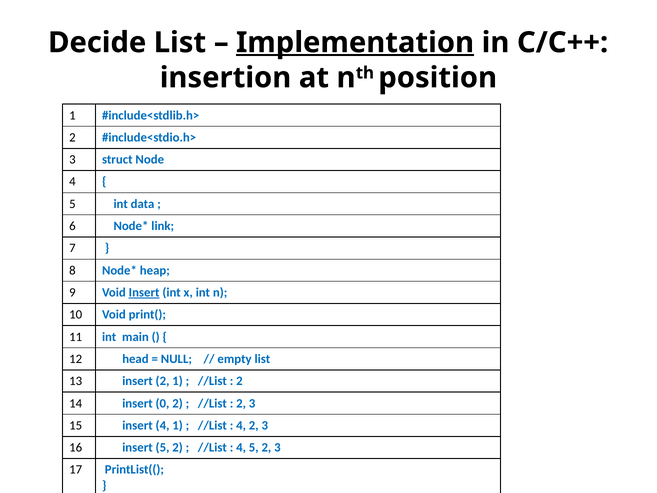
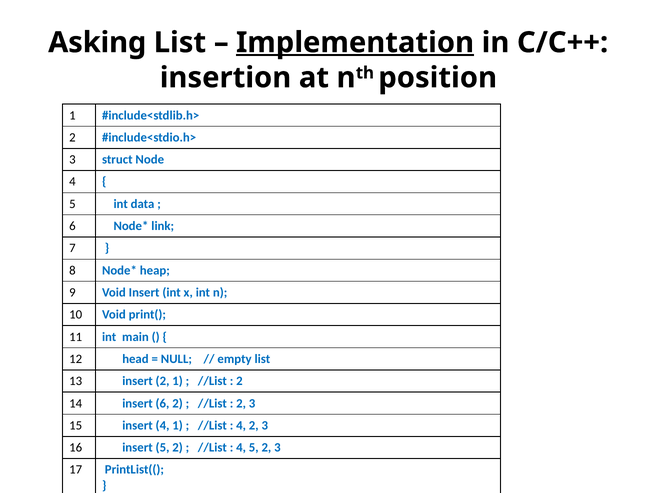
Decide: Decide -> Asking (97, 43)
Insert underline: present -> none (144, 292)
insert 0: 0 -> 6 (163, 403)
